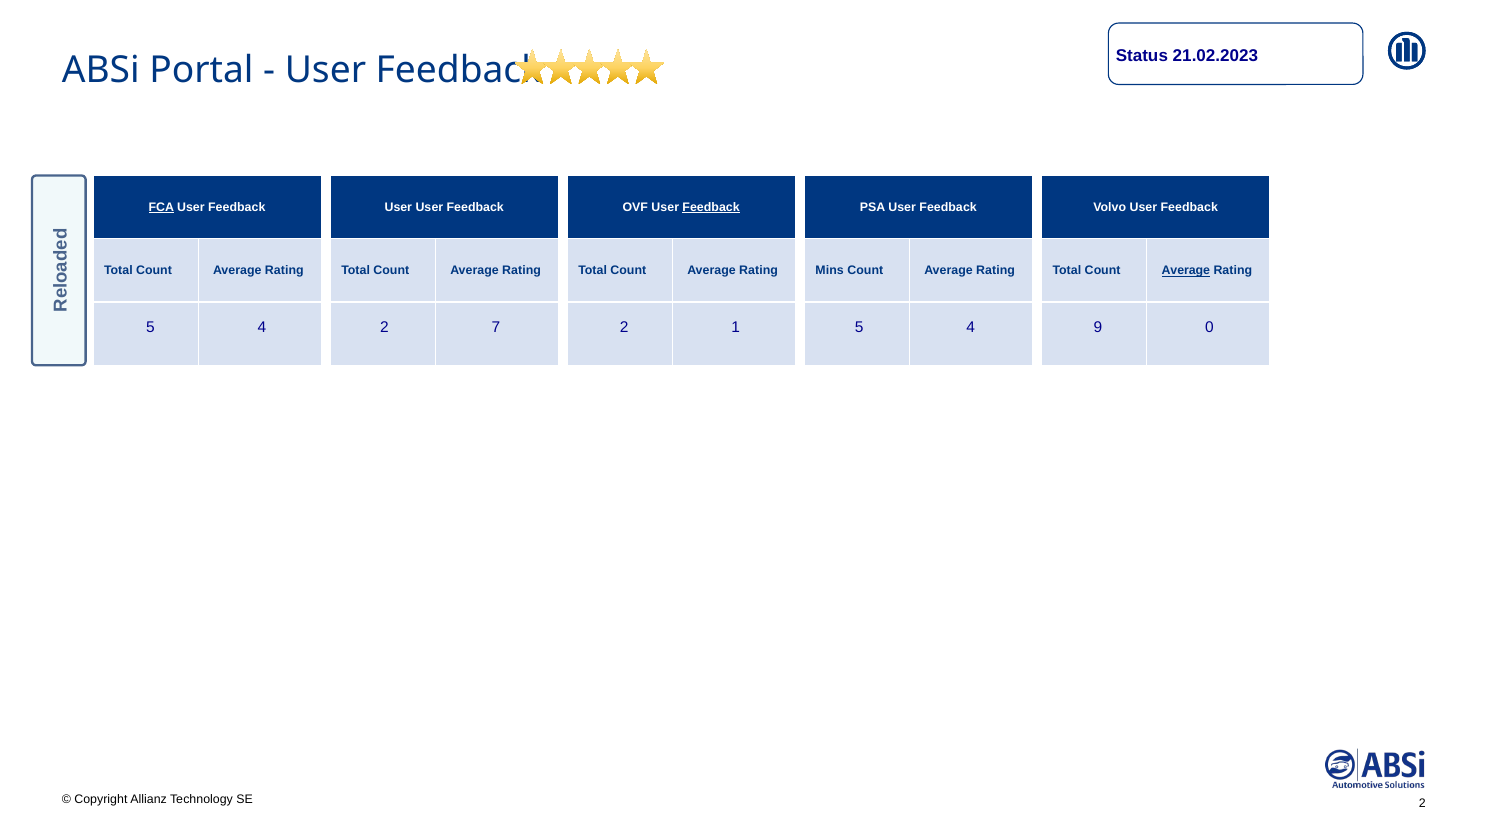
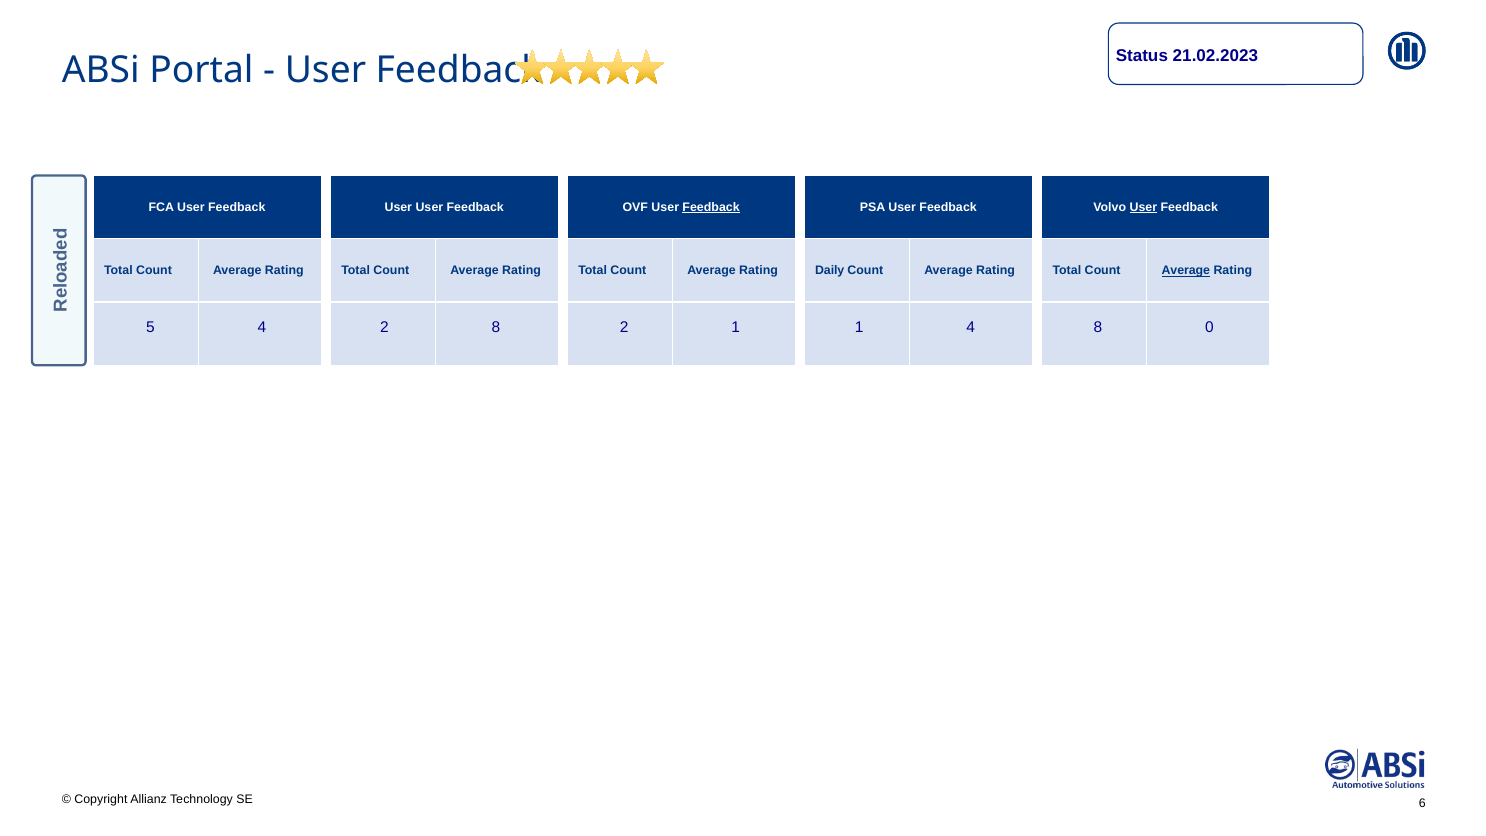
FCA underline: present -> none (161, 207)
User underline: none -> present (1143, 207)
Mins: Mins -> Daily (830, 271)
2 7: 7 -> 8 (496, 328)
1 5: 5 -> 1 (859, 328)
4 9: 9 -> 8 (1098, 328)
2: 2 -> 6 (1422, 803)
